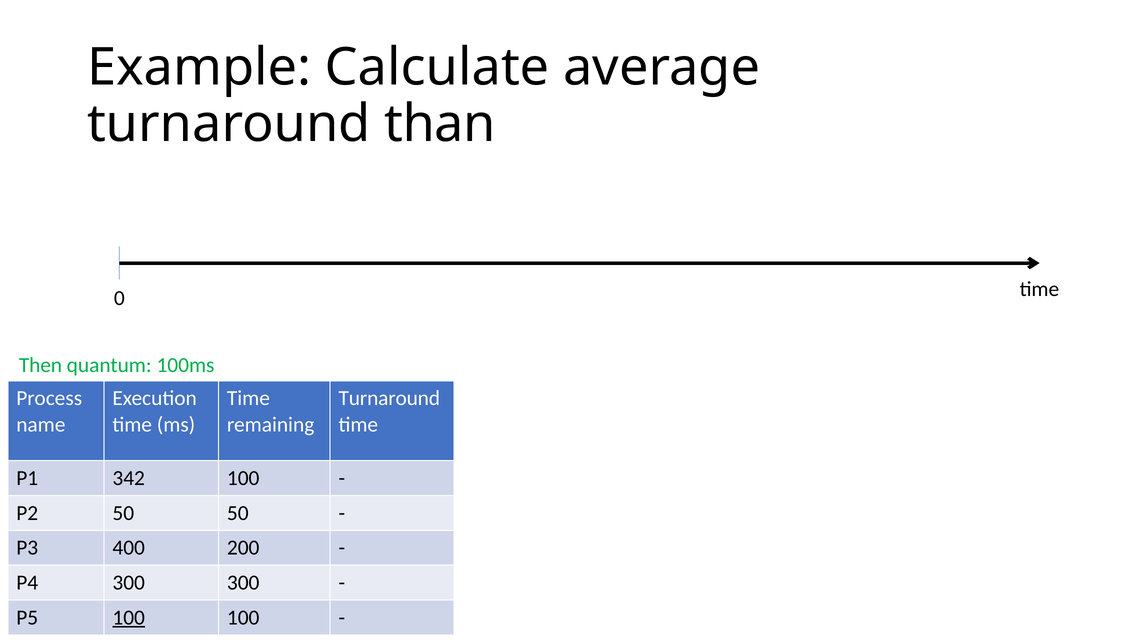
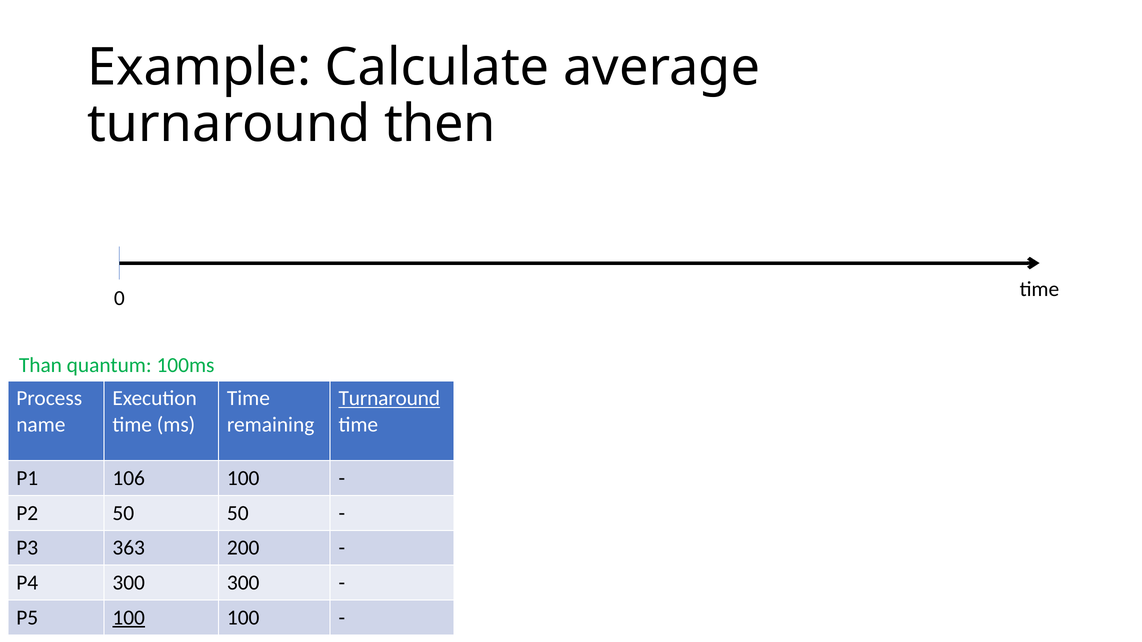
than: than -> then (440, 124)
Then: Then -> Than (40, 366)
Turnaround underline: none -> present (389, 399)
342: 342 -> 106 (129, 478)
400: 400 -> 363 (129, 548)
